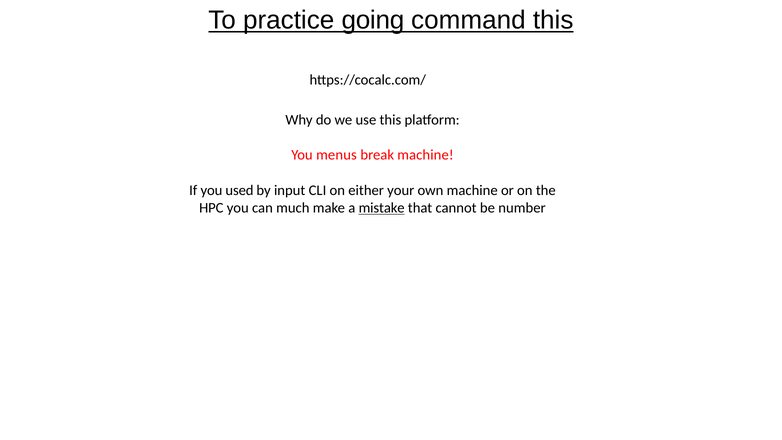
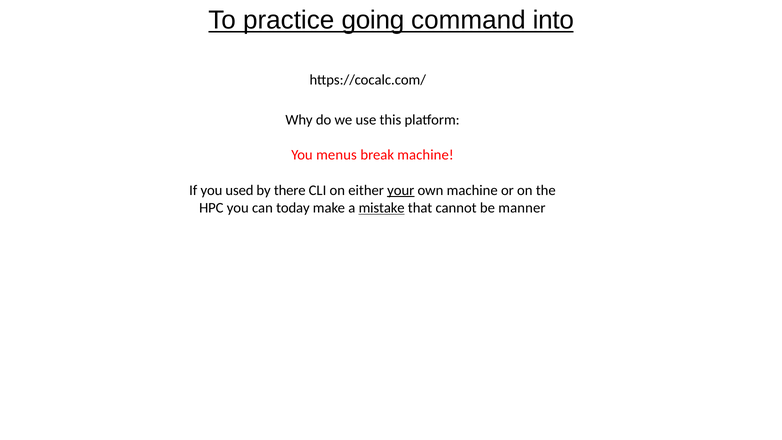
command this: this -> into (553, 20)
input: input -> there (290, 190)
your underline: none -> present (401, 190)
much: much -> today (293, 208)
number: number -> manner (522, 208)
